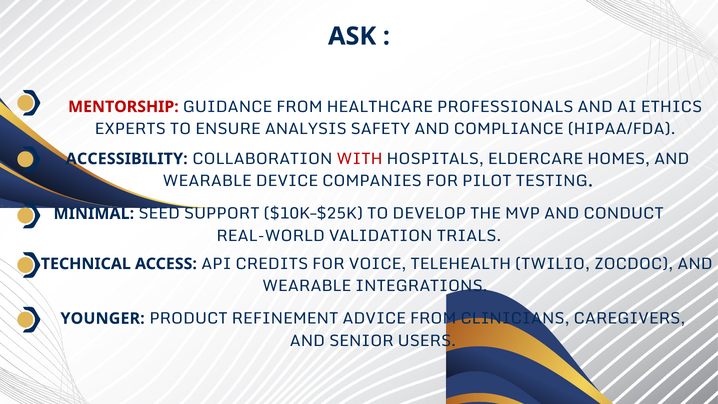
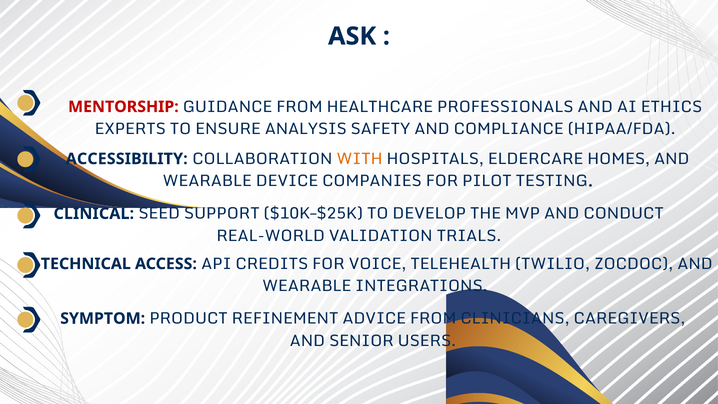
WITH colour: red -> orange (360, 159)
MINIMAL: MINIMAL -> CLINICAL (94, 214)
YOUNGER: YOUNGER -> SYMPTOM (103, 318)
